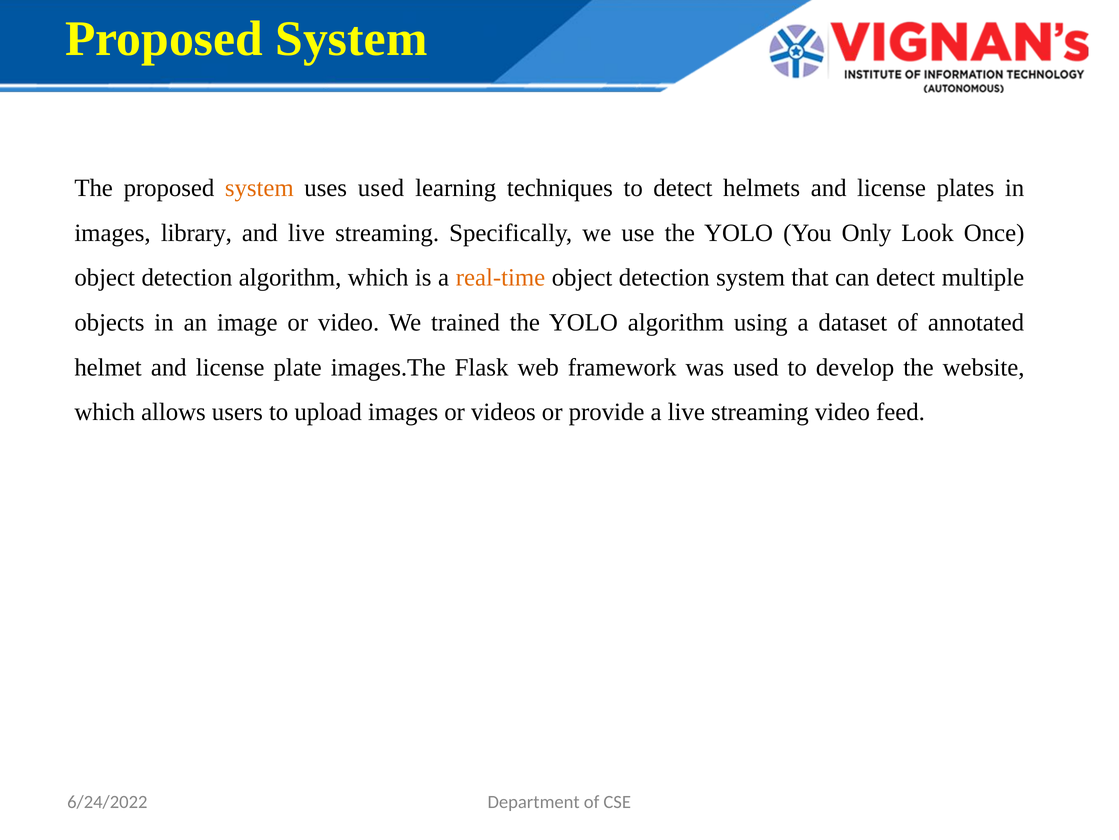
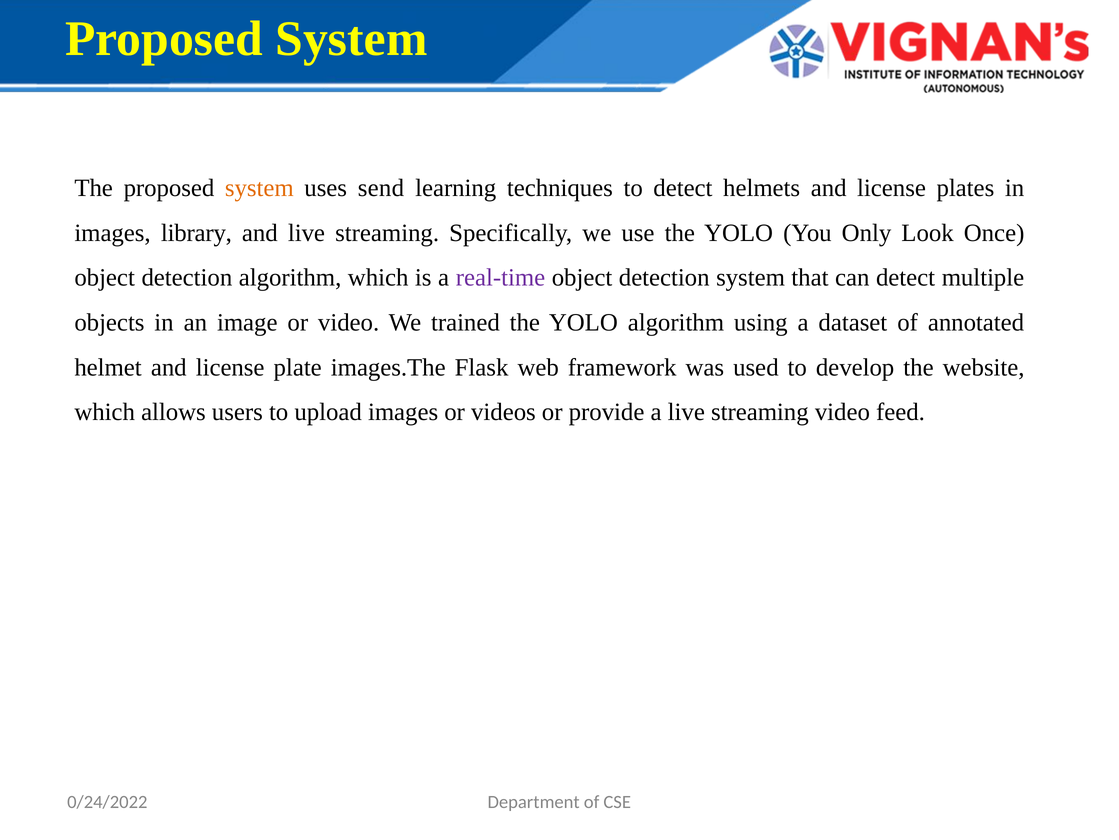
uses used: used -> send (381, 188)
real-time colour: orange -> purple (501, 278)
6/24/2022: 6/24/2022 -> 0/24/2022 (107, 801)
